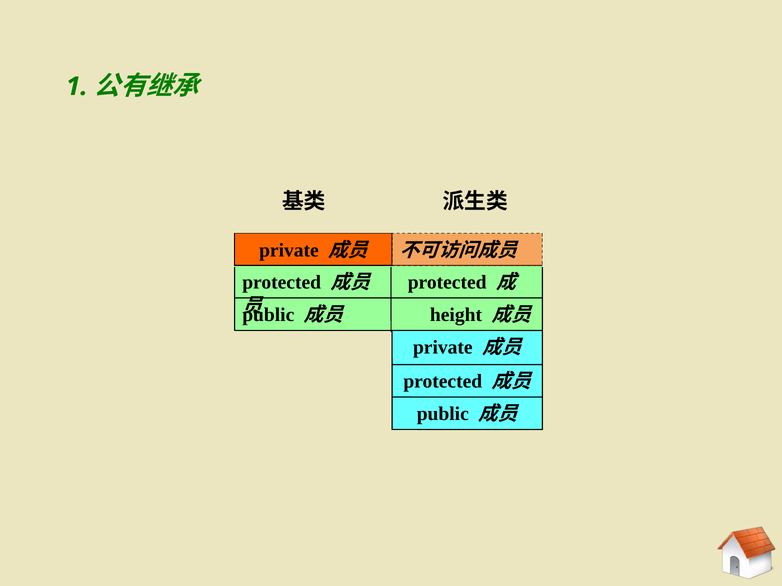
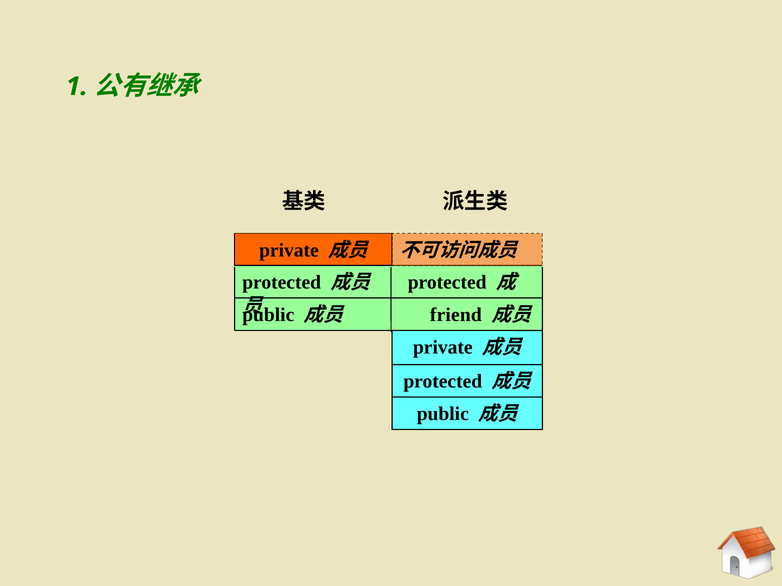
height: height -> friend (456, 315)
